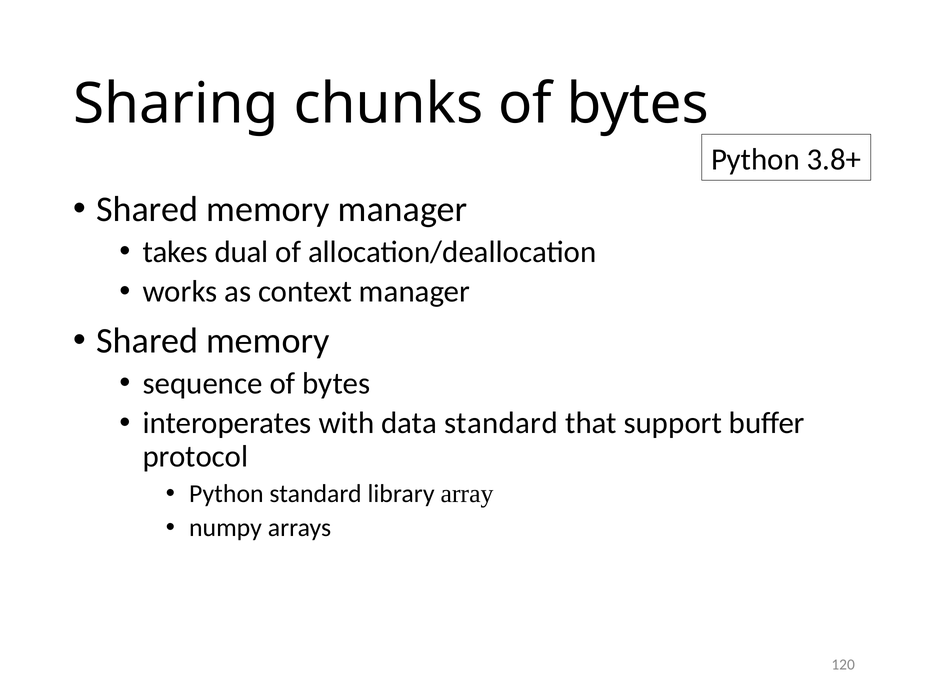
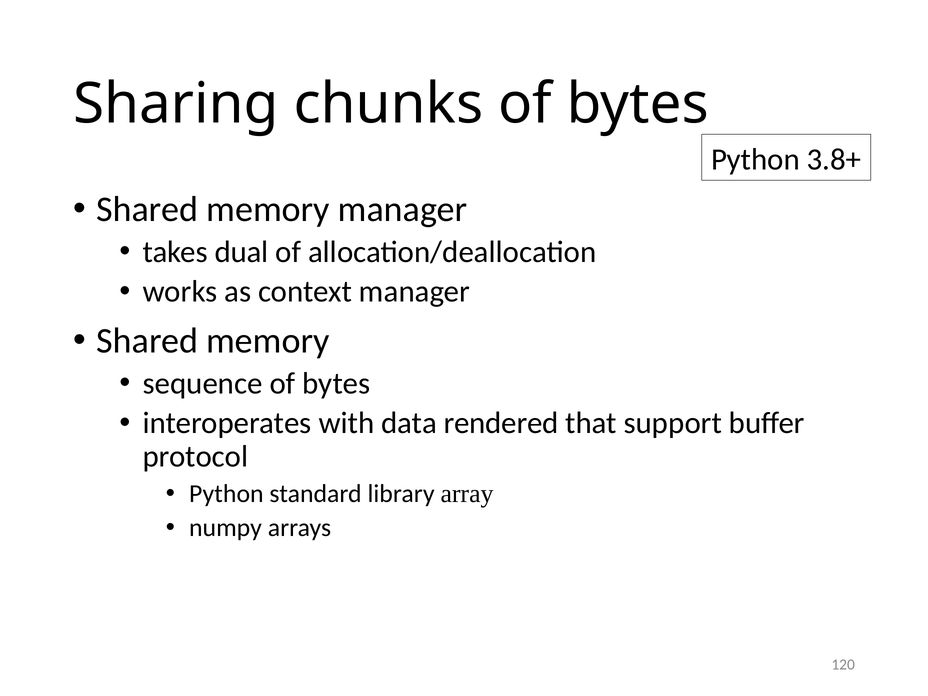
data standard: standard -> rendered (501, 423)
